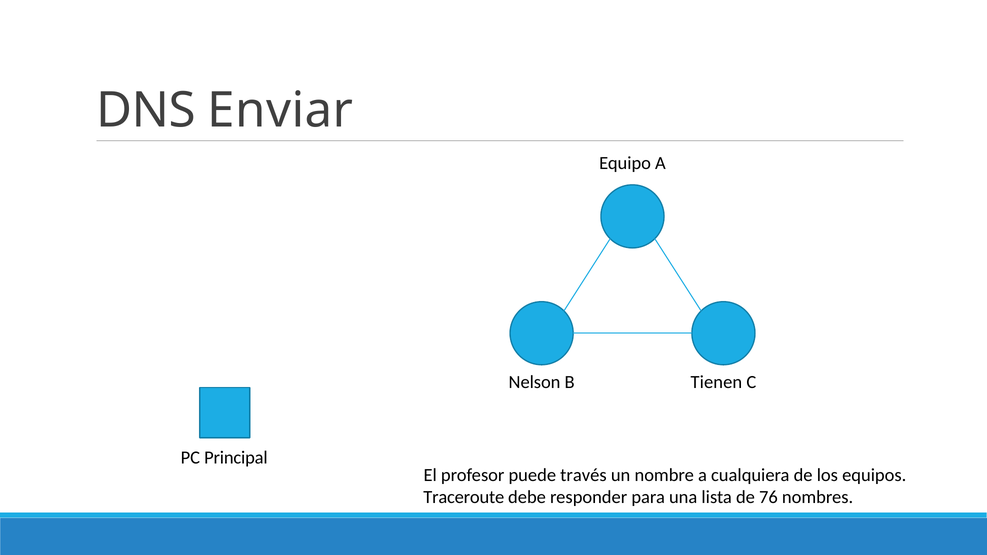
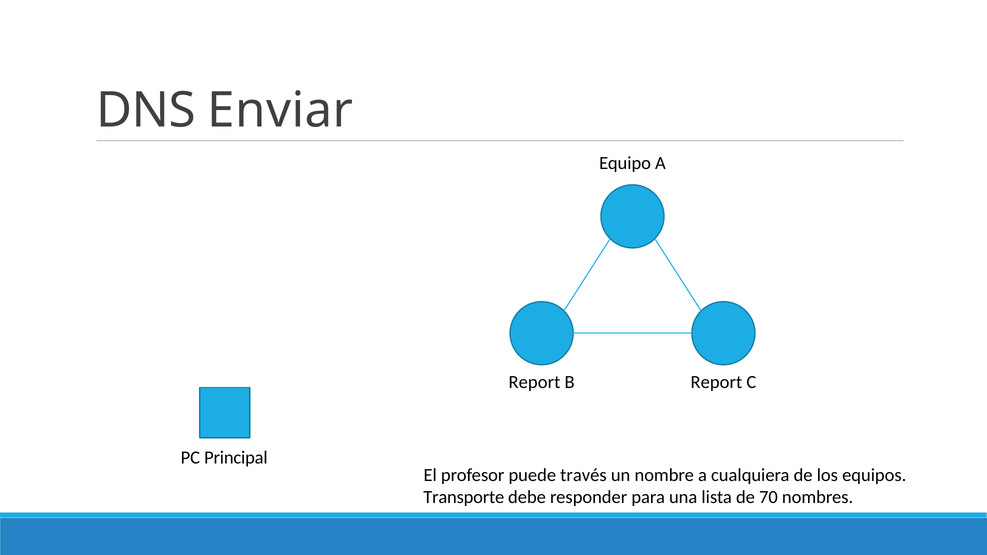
Nelson: Nelson -> Report (534, 382)
B Tienen: Tienen -> Report (716, 382)
Traceroute: Traceroute -> Transporte (464, 497)
76: 76 -> 70 (768, 497)
